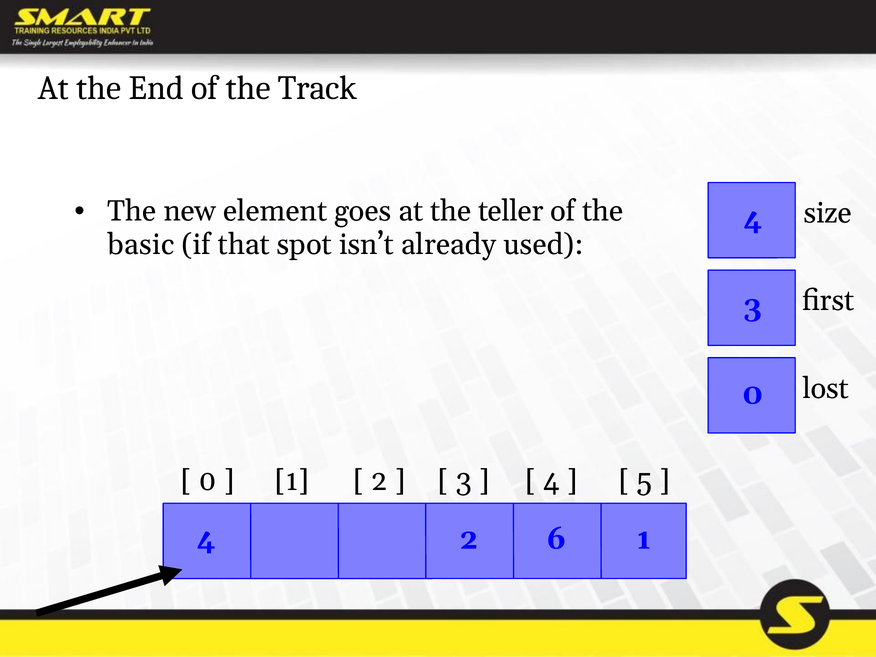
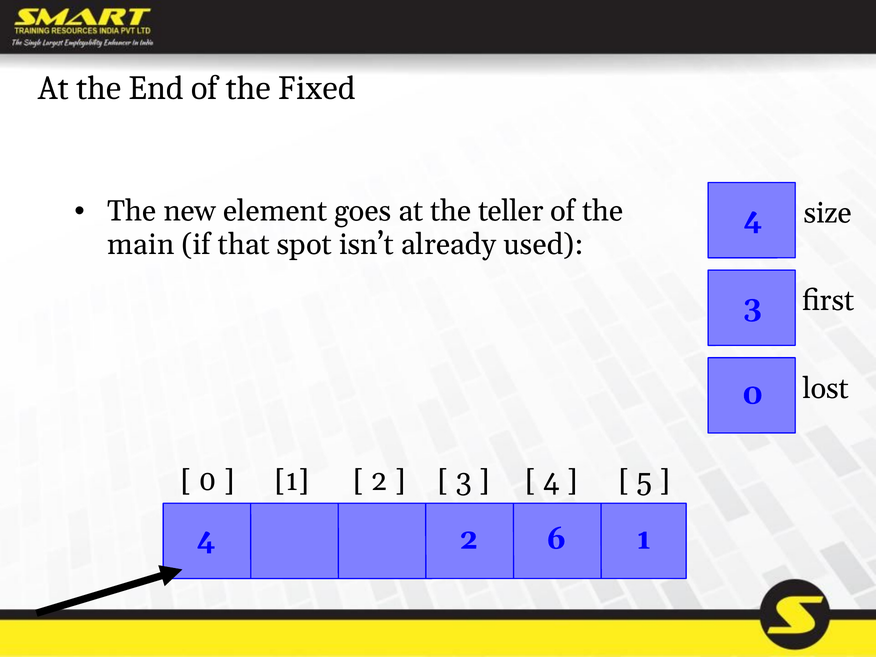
Track: Track -> Fixed (317, 88)
basic: basic -> main (141, 244)
